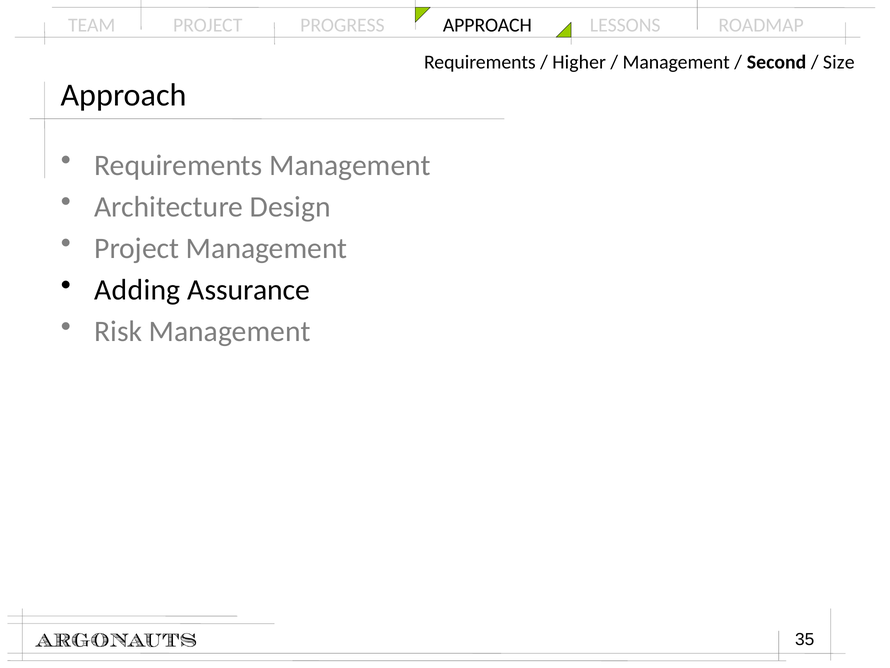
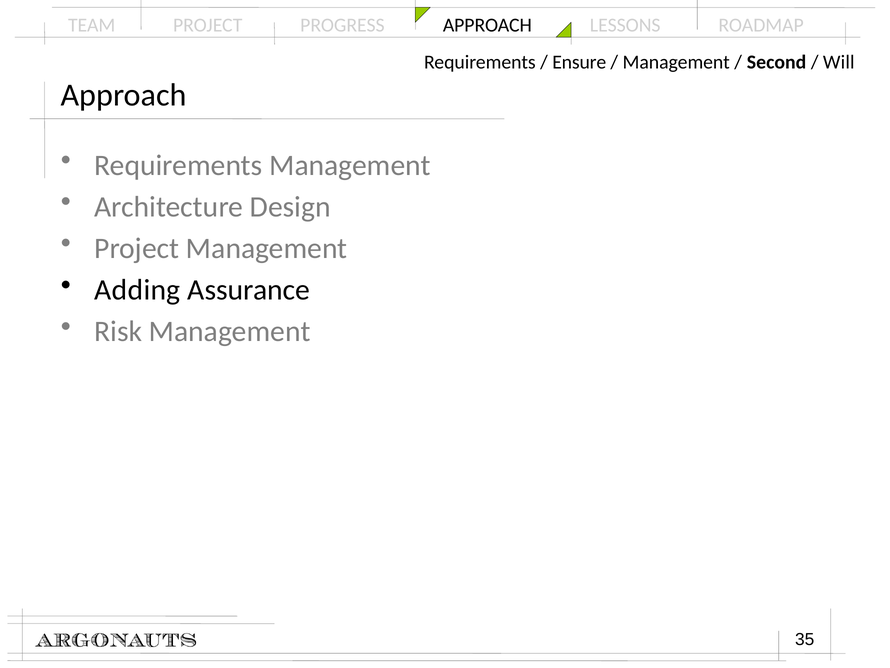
Higher: Higher -> Ensure (579, 62)
Size: Size -> Will (839, 62)
